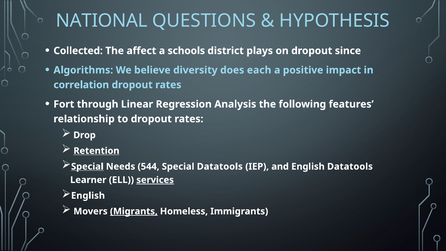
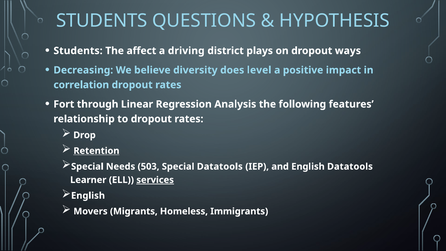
NATIONAL: NATIONAL -> STUDENTS (102, 21)
Collected: Collected -> Students (78, 51)
schools: schools -> driving (186, 51)
since: since -> ways (348, 51)
Algorithms: Algorithms -> Decreasing (83, 70)
each: each -> level (259, 70)
Special underline: present -> none (87, 166)
544: 544 -> 503 (148, 166)
Migrants underline: present -> none (134, 211)
